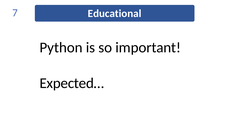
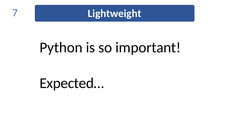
Educational: Educational -> Lightweight (115, 13)
